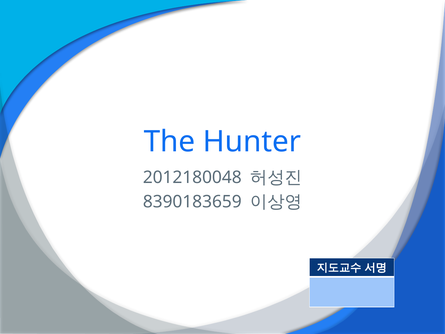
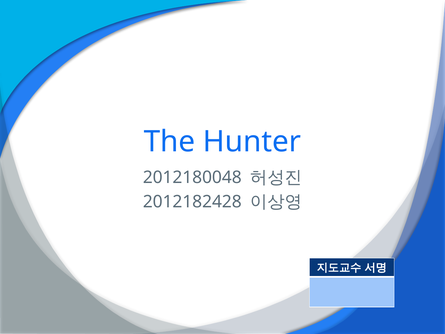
8390183659: 8390183659 -> 2012182428 (192, 201)
